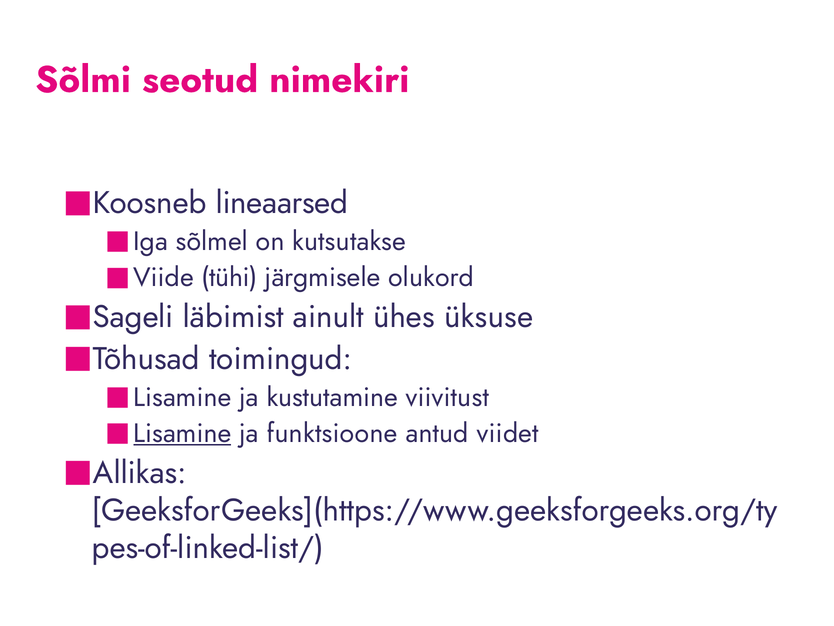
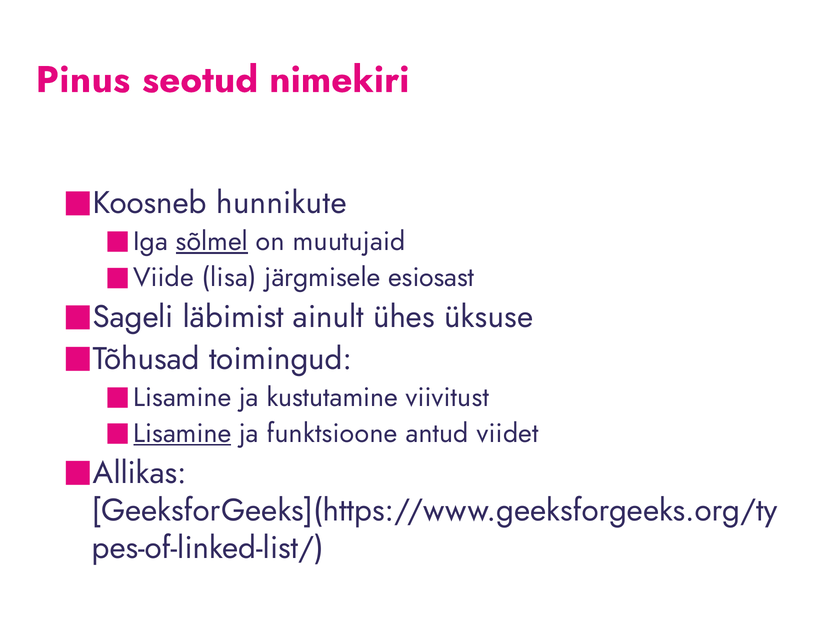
Sõlmi: Sõlmi -> Pinus (83, 80)
lineaarsed: lineaarsed -> hunnikute (282, 203)
sõlmel underline: none -> present (212, 241)
kutsutakse: kutsutakse -> muutujaid (349, 241)
tühi: tühi -> lisa (229, 277)
olukord: olukord -> esiosast (431, 277)
